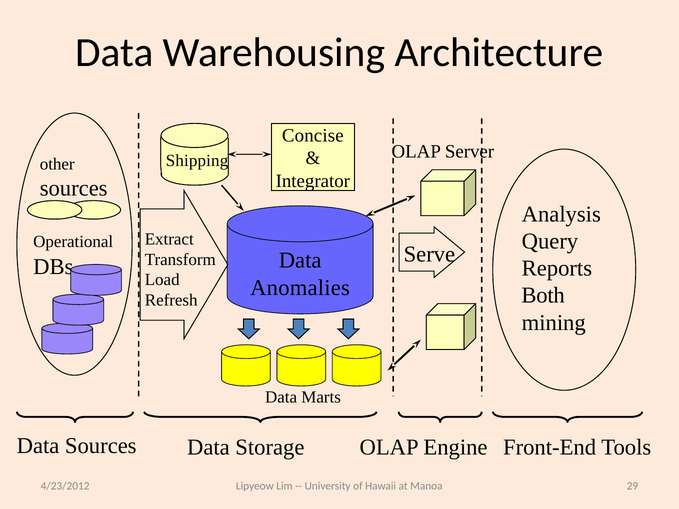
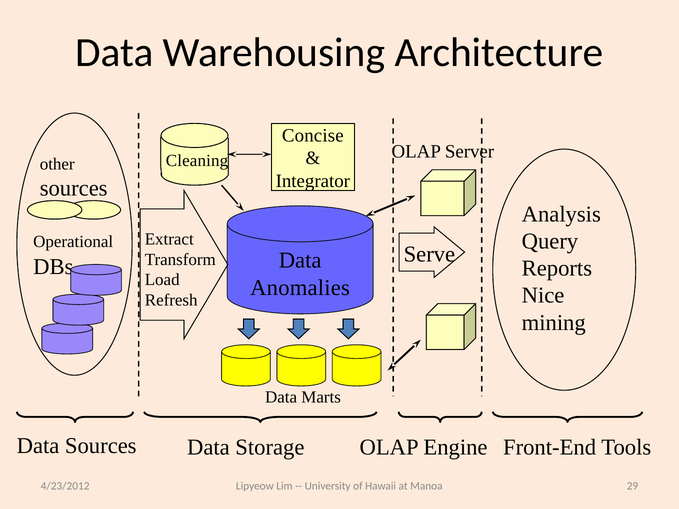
Shipping: Shipping -> Cleaning (197, 161)
Both: Both -> Nice (543, 296)
